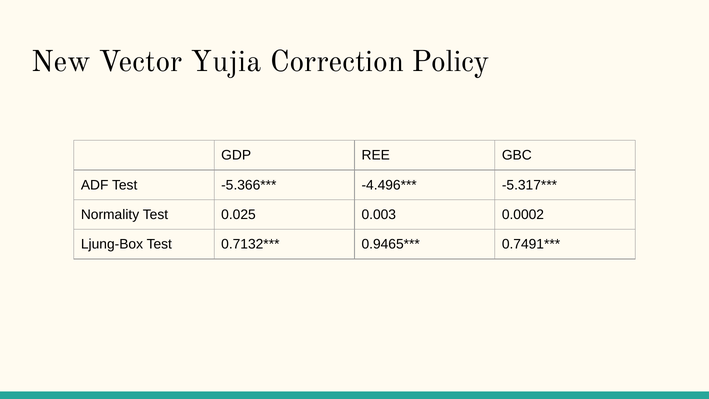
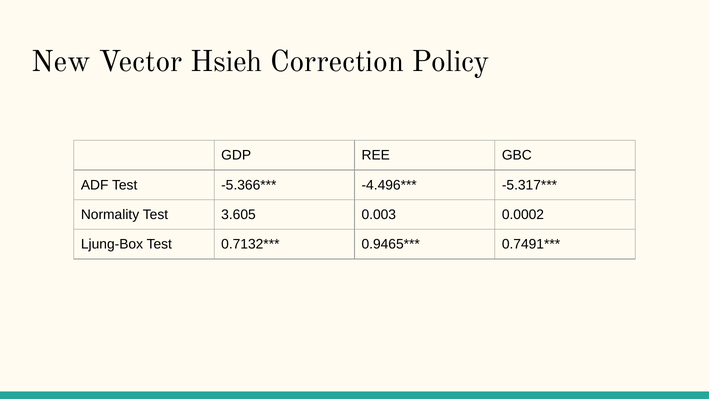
Yujia: Yujia -> Hsieh (226, 61)
0.025: 0.025 -> 3.605 (238, 215)
